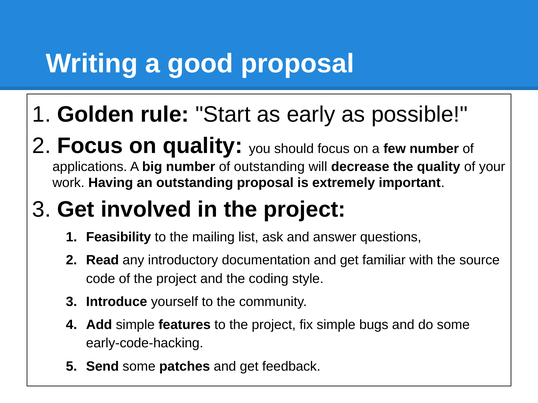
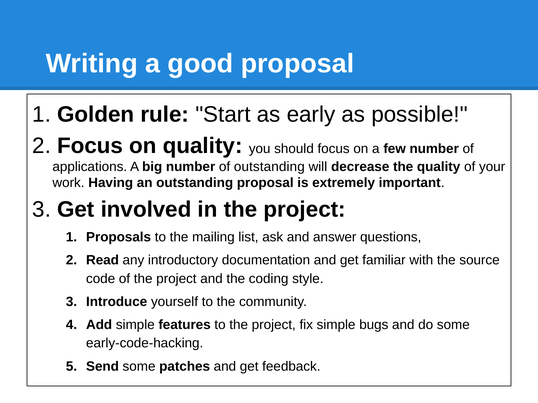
Feasibility: Feasibility -> Proposals (119, 237)
